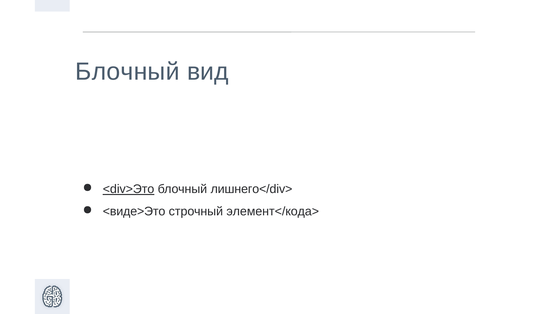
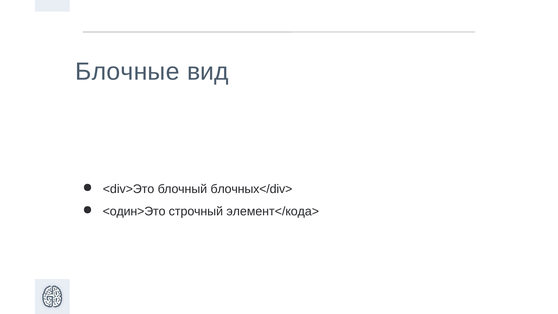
Блочный: Блочный -> Блочные (127, 72)
<div>Это underline: present -> none (129, 189)
лишнего</div>: лишнего</div> -> блочных</div> (251, 189)
<виде>Это: <виде>Это -> <один>Это (134, 211)
